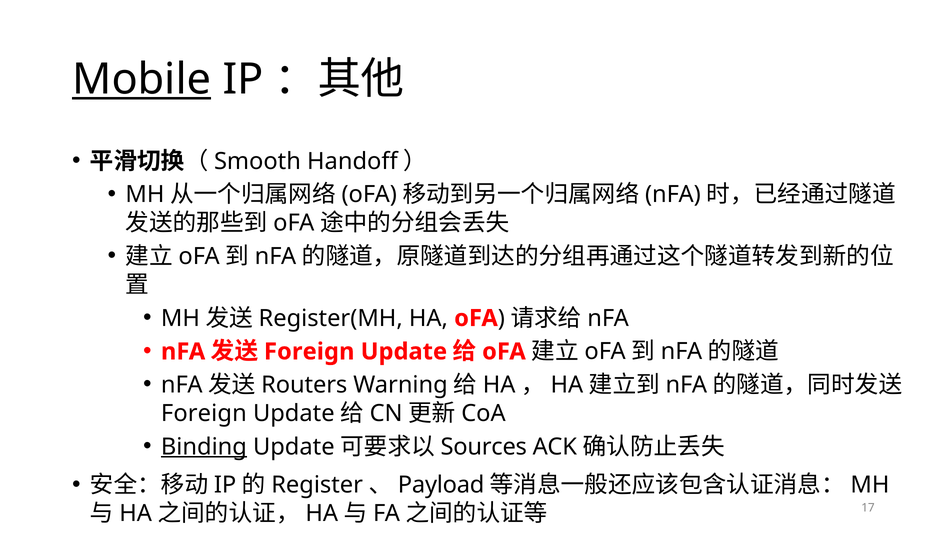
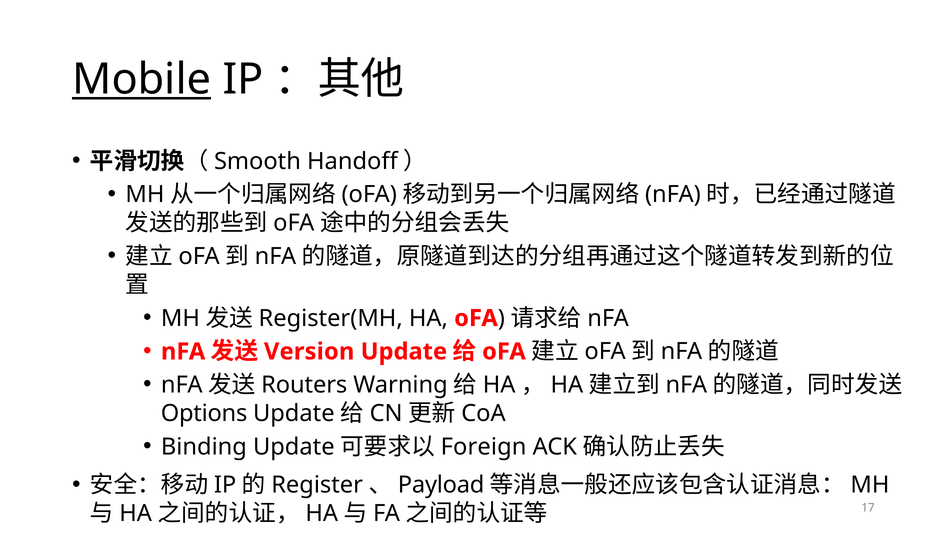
Foreign: Foreign -> Version (309, 351)
Foreign: Foreign -> Options (204, 413)
Binding underline: present -> none (204, 446)
Sources: Sources -> Foreign (484, 446)
